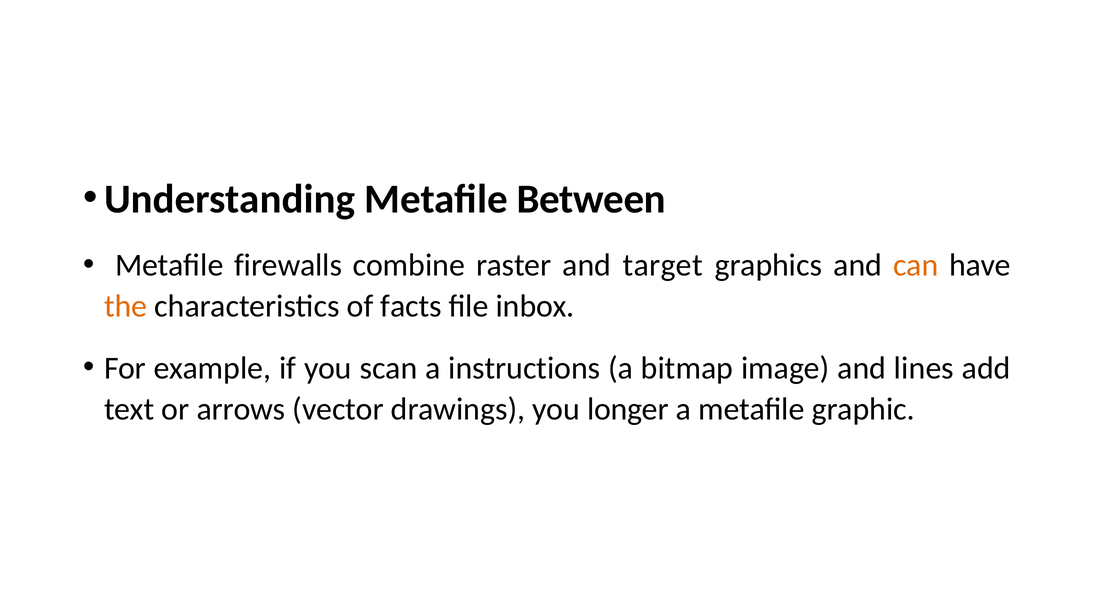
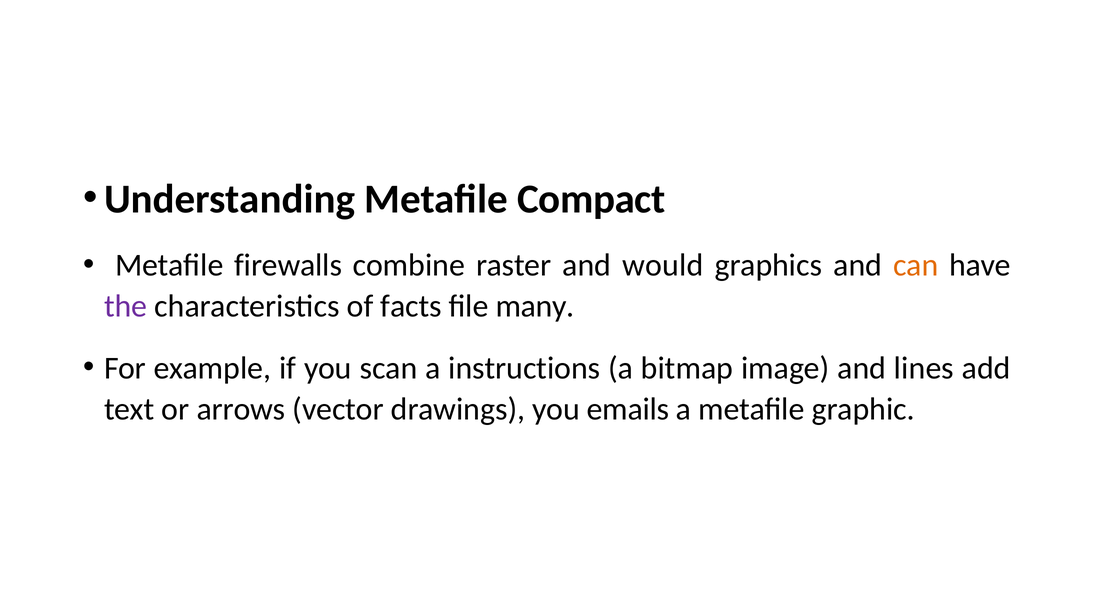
Between: Between -> Compact (591, 199)
target: target -> would (663, 265)
the colour: orange -> purple (126, 306)
inbox: inbox -> many (535, 306)
longer: longer -> emails (628, 409)
